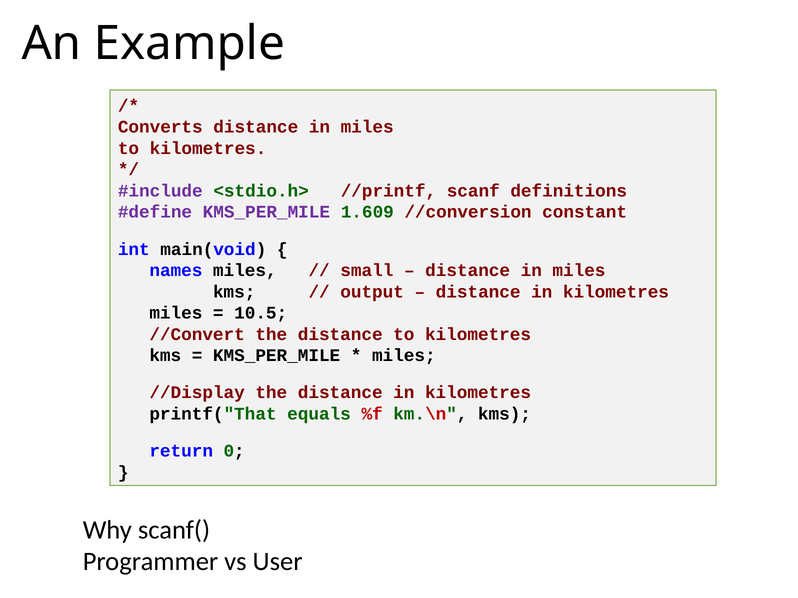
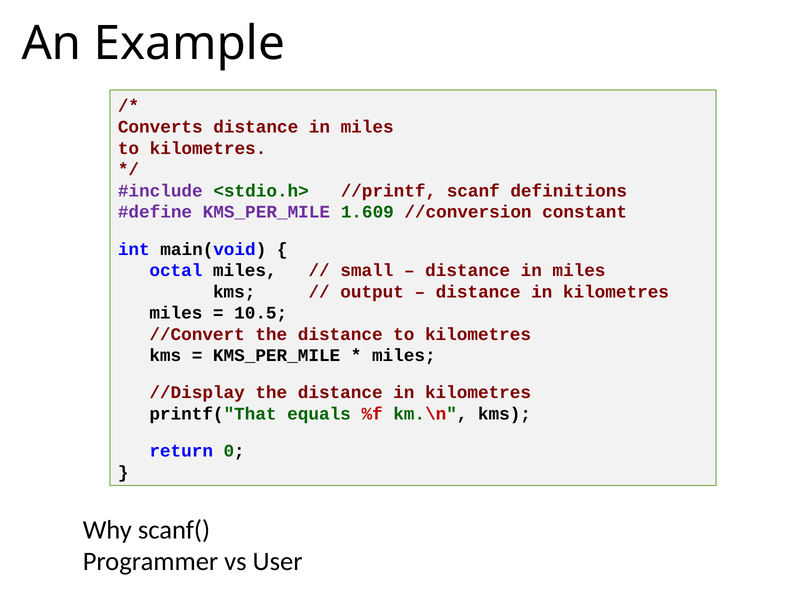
names: names -> octal (176, 271)
